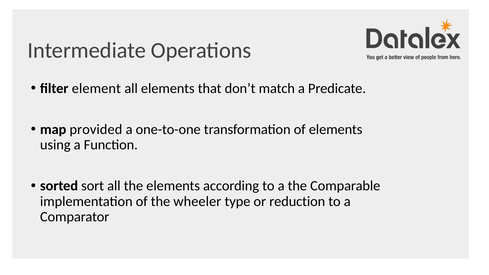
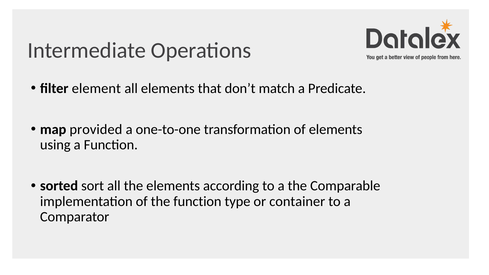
the wheeler: wheeler -> function (197, 201)
reduction: reduction -> container (297, 201)
